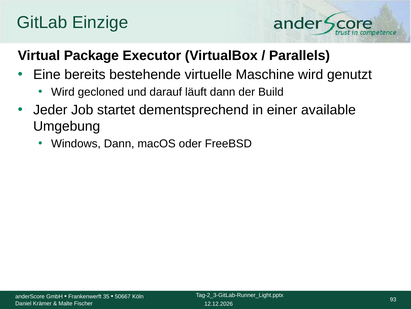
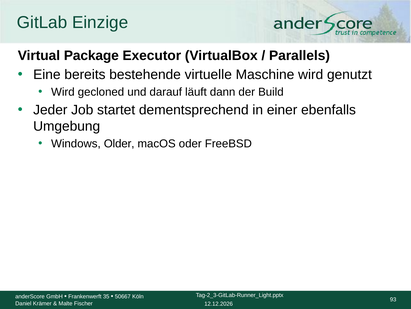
available: available -> ebenfalls (329, 110)
Windows Dann: Dann -> Older (119, 143)
